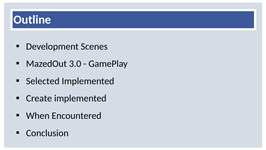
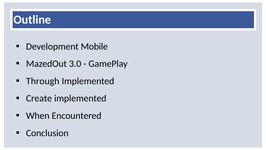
Scenes: Scenes -> Mobile (94, 46)
Selected: Selected -> Through (43, 81)
